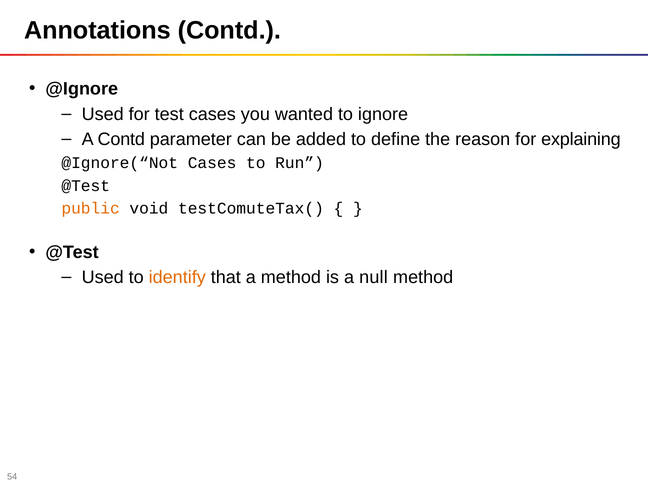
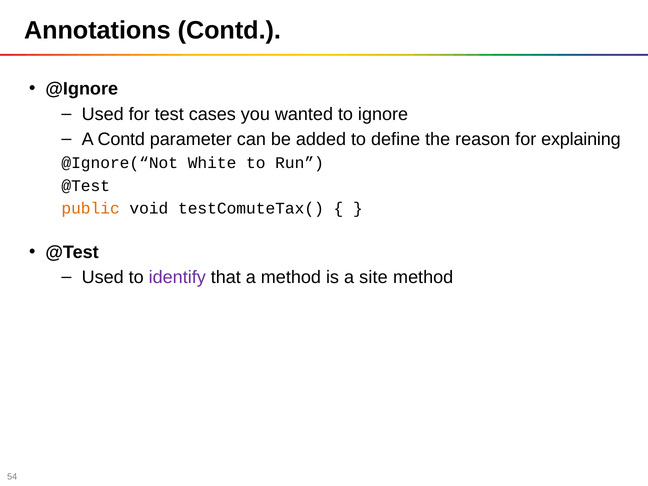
@Ignore(“Not Cases: Cases -> White (212, 163)
identify colour: orange -> purple (177, 277)
null: null -> site (373, 277)
